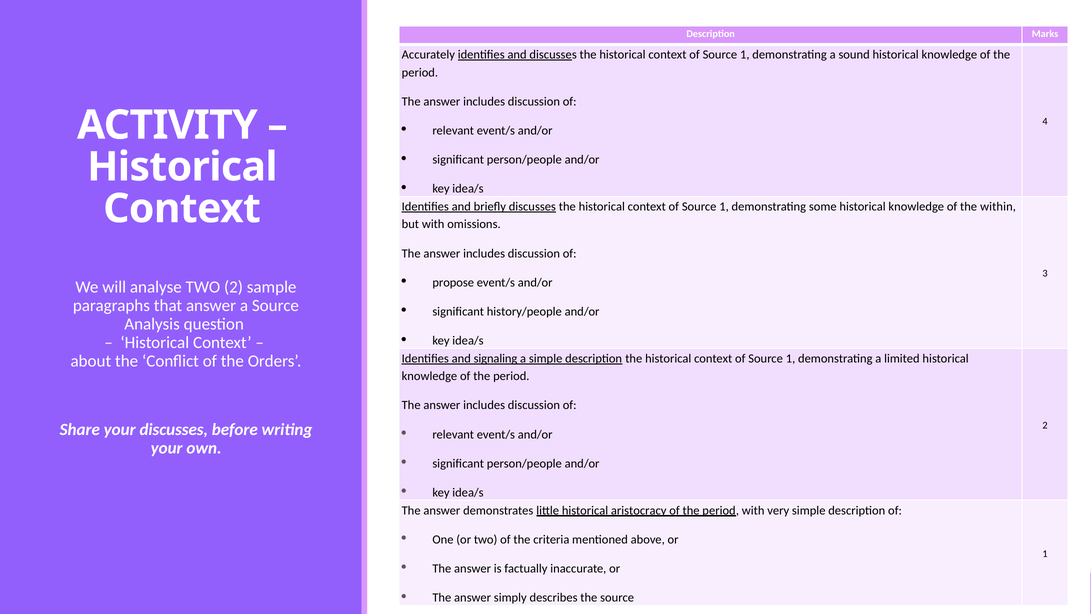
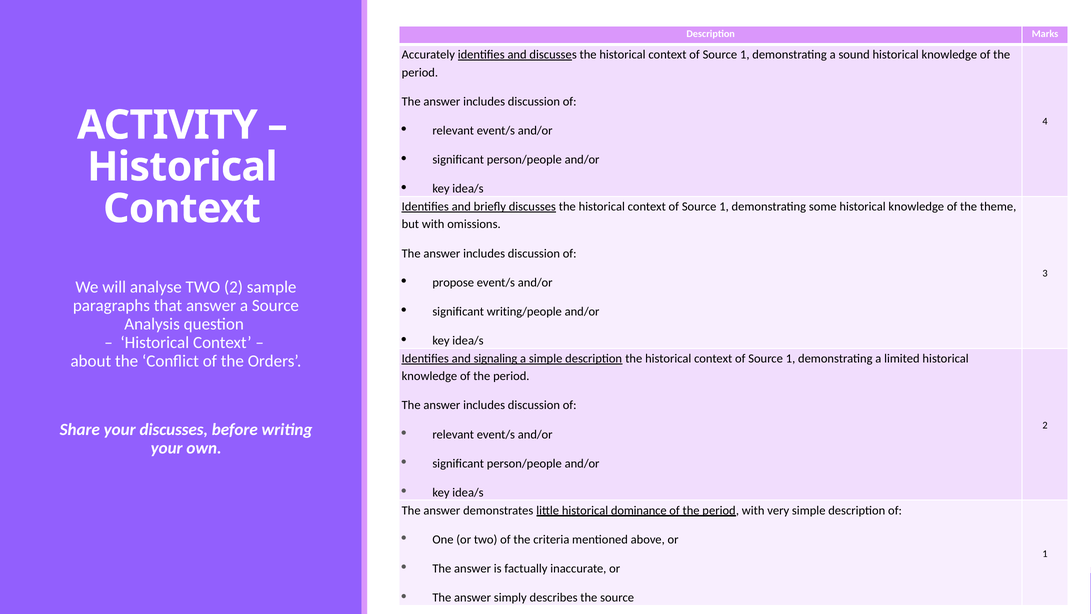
within: within -> theme (998, 206)
history/people: history/people -> writing/people (524, 311)
aristocracy: aristocracy -> dominance (639, 510)
